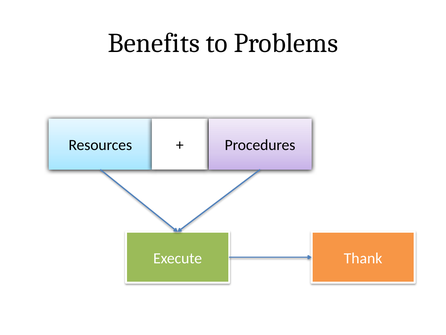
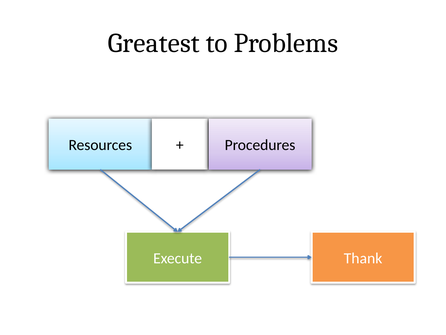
Benefits: Benefits -> Greatest (154, 43)
